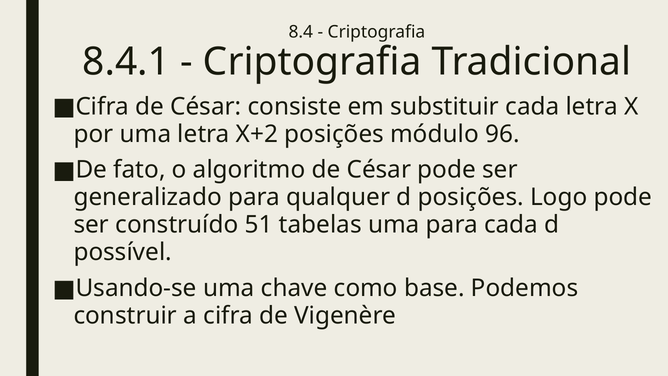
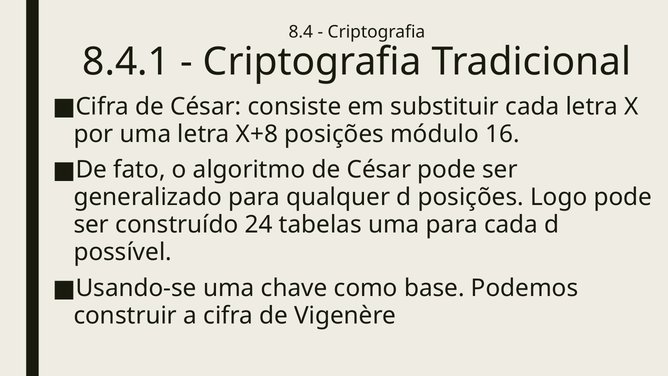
X+2: X+2 -> X+8 (257, 134)
96: 96 -> 16 (502, 134)
51: 51 -> 24 (259, 225)
